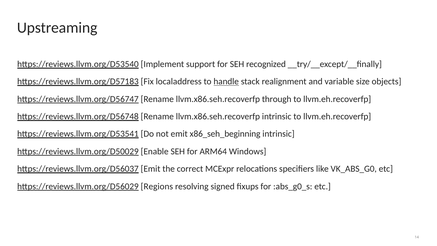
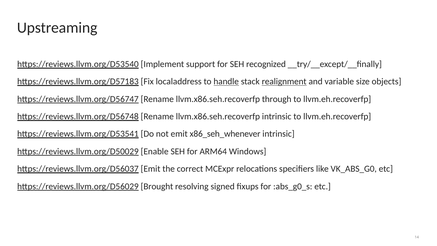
realignment underline: none -> present (284, 82)
x86_seh_beginning: x86_seh_beginning -> x86_seh_whenever (225, 134)
Regions: Regions -> Brought (157, 186)
